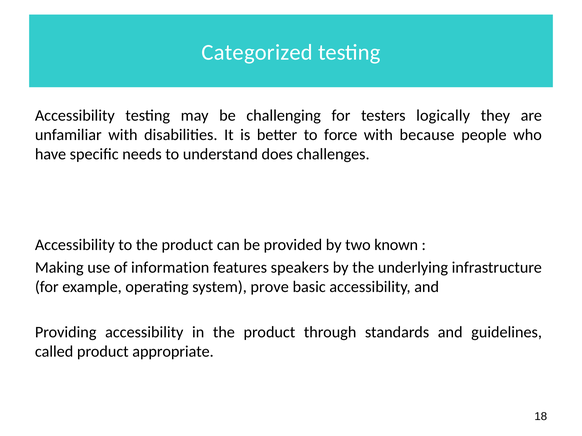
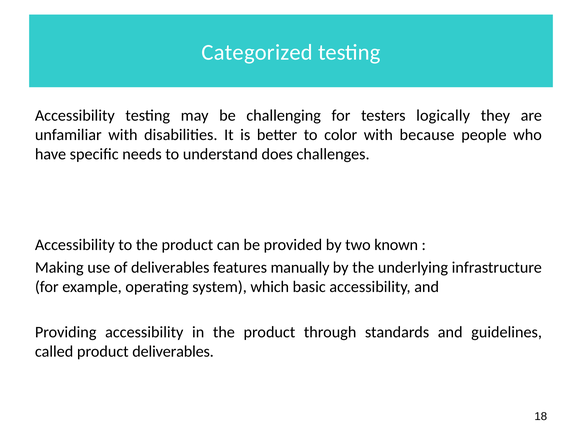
force: force -> color (341, 135)
of information: information -> deliverables (170, 268)
speakers: speakers -> manually (300, 268)
prove: prove -> which (270, 287)
product appropriate: appropriate -> deliverables (173, 352)
